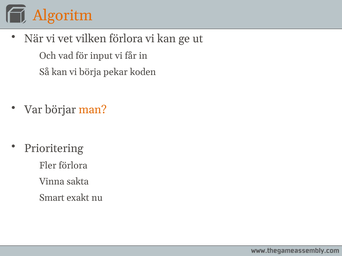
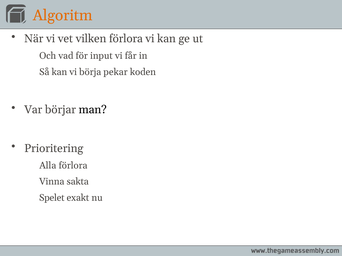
man colour: orange -> black (93, 110)
Fler: Fler -> Alla (48, 166)
Smart: Smart -> Spelet (52, 198)
